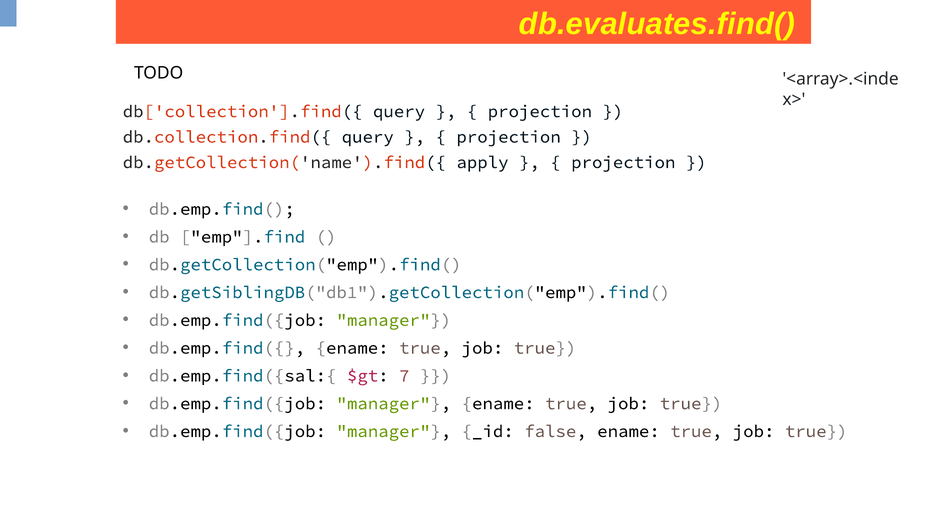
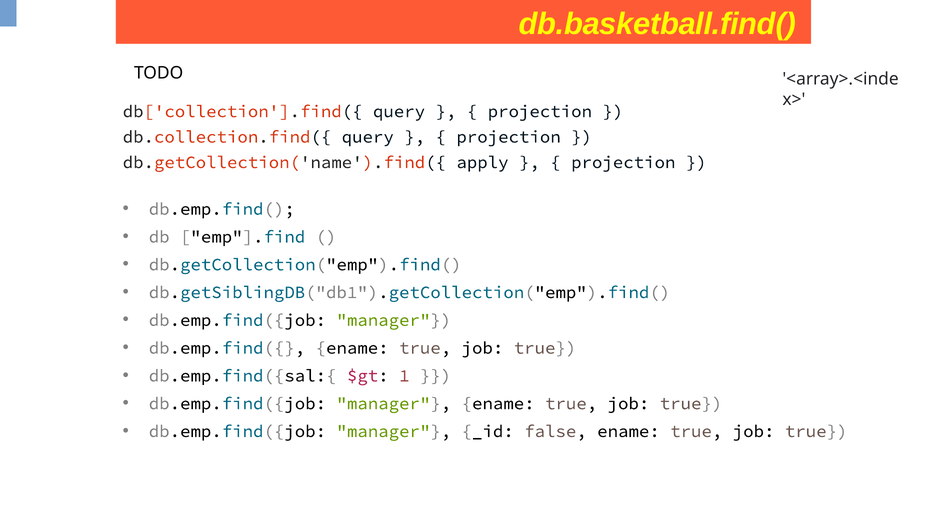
db.evaluates.find(: db.evaluates.find( -> db.basketball.find( (657, 24)
7: 7 -> 1 (404, 376)
